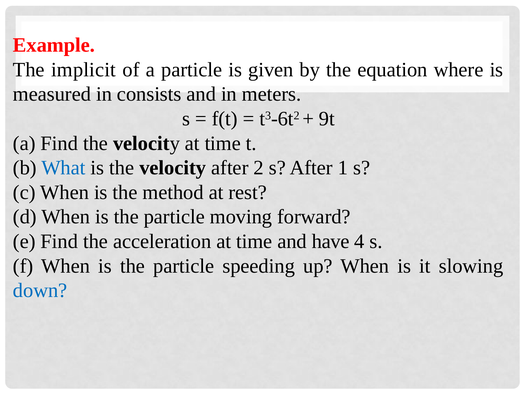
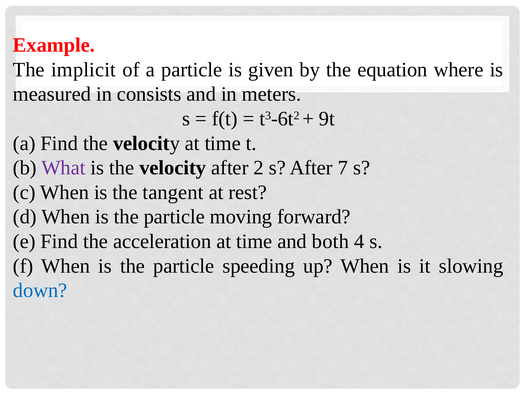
What colour: blue -> purple (63, 168)
1: 1 -> 7 (343, 168)
method: method -> tangent (173, 192)
have: have -> both (330, 241)
